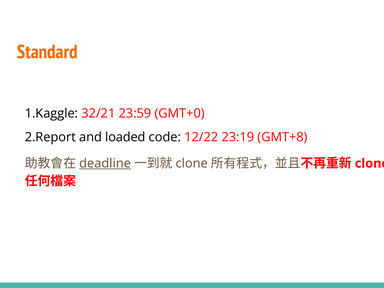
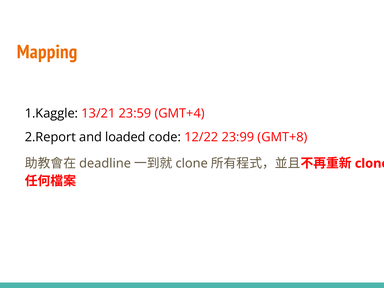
Standard: Standard -> Mapping (47, 52)
32/21: 32/21 -> 13/21 (98, 113)
GMT+0: GMT+0 -> GMT+4 (180, 113)
23:19: 23:19 -> 23:99 (238, 137)
deadline underline: present -> none (105, 163)
